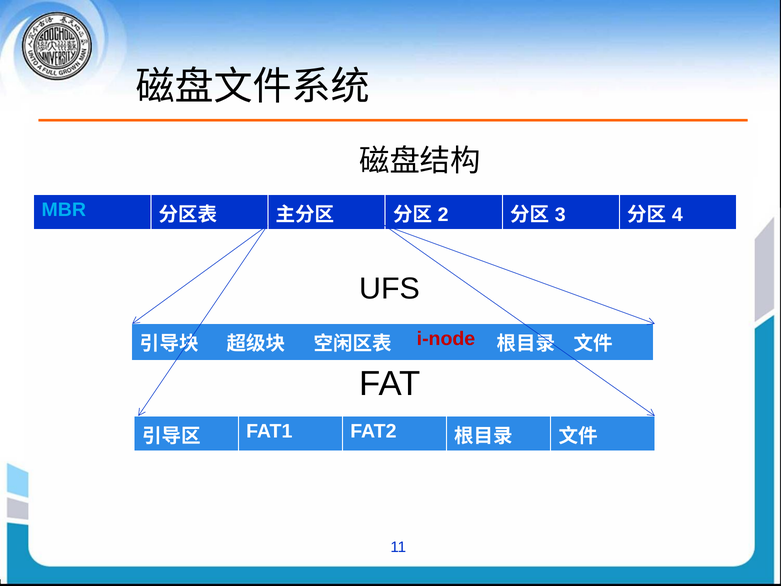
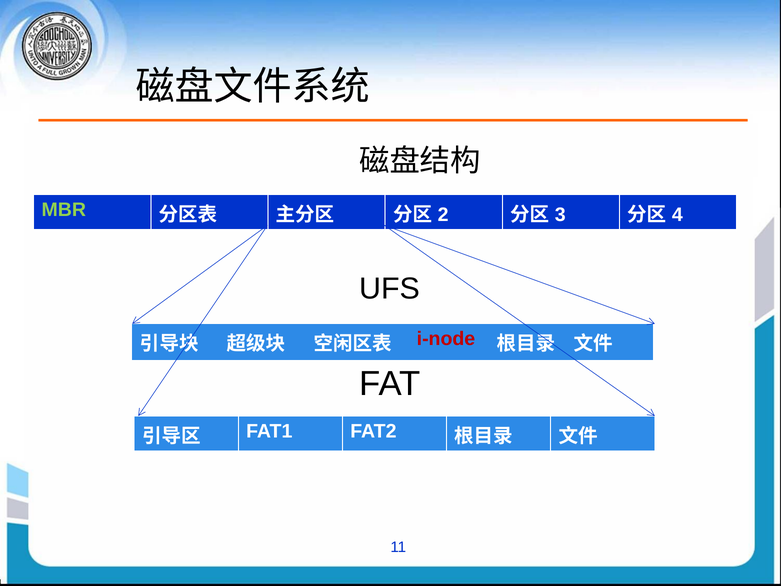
MBR colour: light blue -> light green (64, 210)
